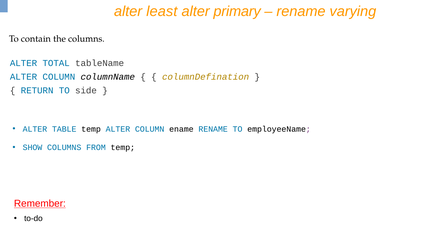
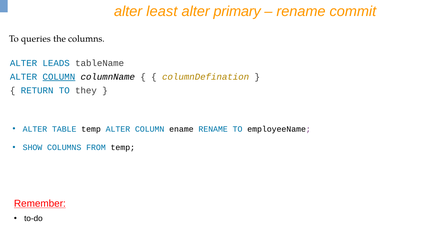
varying: varying -> commit (353, 11)
contain: contain -> queries (36, 39)
TOTAL: TOTAL -> LEADS (56, 63)
COLUMN underline: none -> present (59, 77)
side: side -> they (86, 90)
